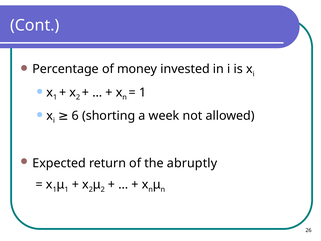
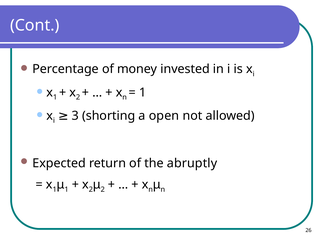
6: 6 -> 3 (75, 116)
week: week -> open (164, 116)
